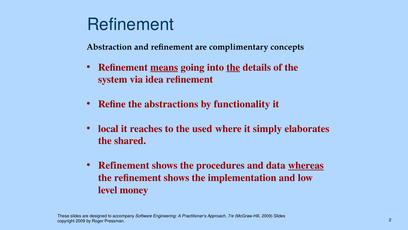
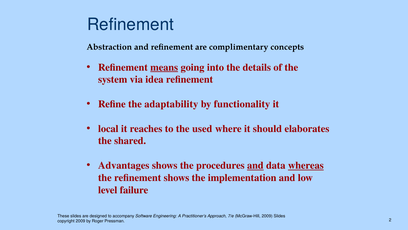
the underline: present -> none (233, 67)
abstractions: abstractions -> adaptability (171, 104)
simply: simply -> should (267, 128)
Refinement: Refinement -> Advantages (124, 165)
and underline: none -> present (255, 165)
money: money -> failure (134, 190)
